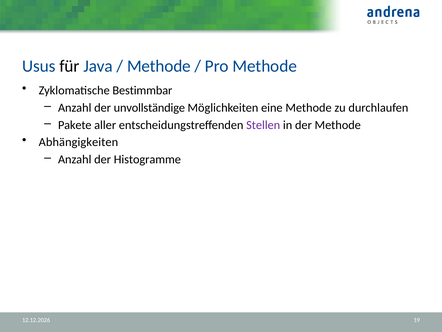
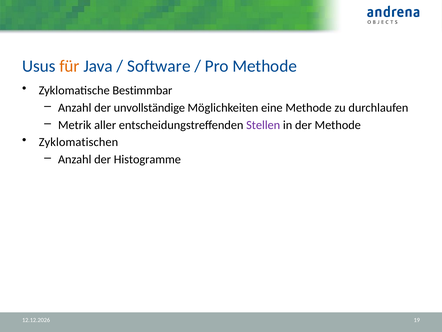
für colour: black -> orange (69, 66)
Methode: Methode -> Software (159, 66)
Pakete: Pakete -> Metrik (75, 125)
Abhängigkeiten: Abhängigkeiten -> Zyklomatischen (78, 142)
